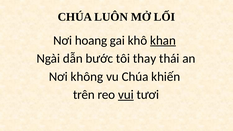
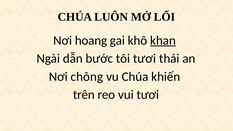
tôi thay: thay -> tươi (145, 59)
không: không -> chông (87, 77)
vui underline: present -> none (126, 95)
